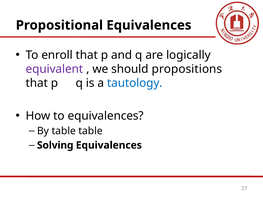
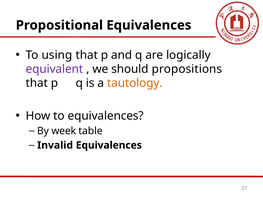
enroll: enroll -> using (57, 55)
tautology colour: blue -> orange (135, 83)
By table: table -> week (64, 131)
Solving: Solving -> Invalid (55, 145)
